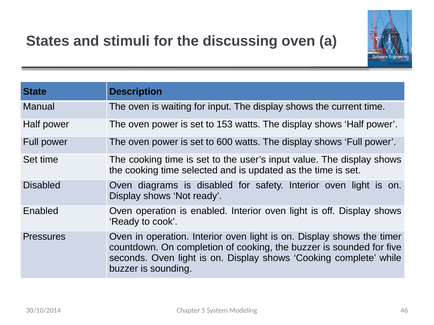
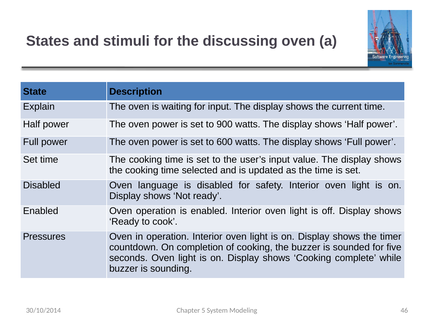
Manual: Manual -> Explain (39, 107)
153: 153 -> 900 (225, 125)
diagrams: diagrams -> language (158, 186)
